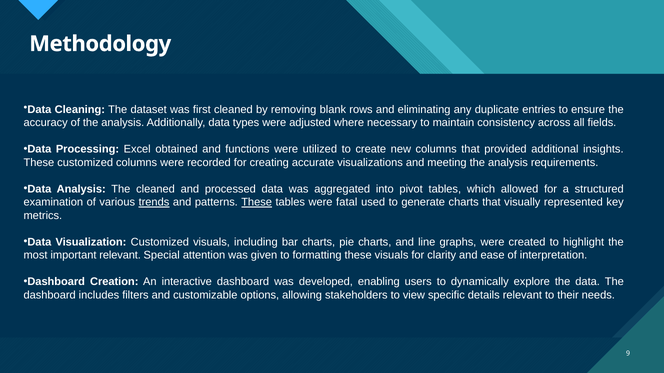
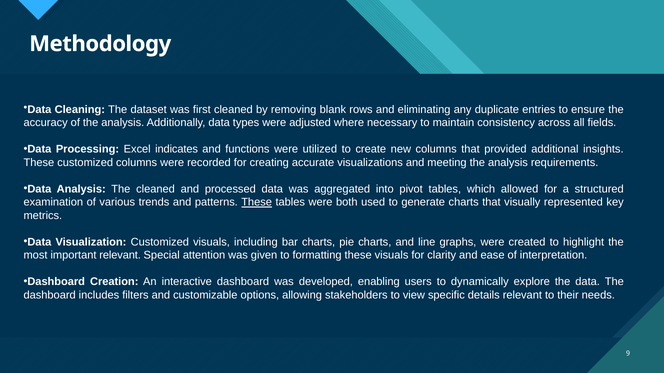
obtained: obtained -> indicates (177, 149)
trends underline: present -> none (154, 202)
fatal: fatal -> both (347, 202)
